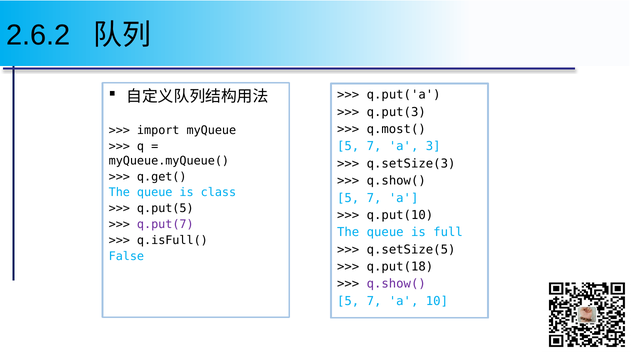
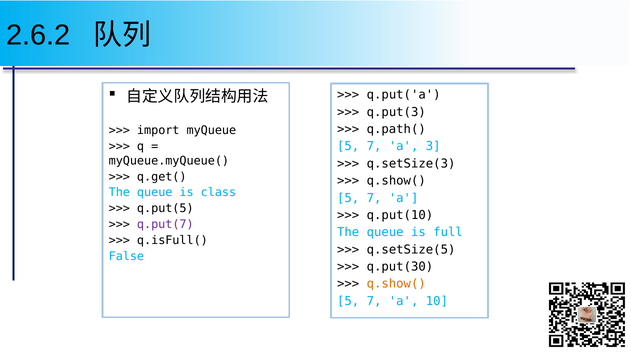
q.most(: q.most( -> q.path( (396, 129)
q.put(18: q.put(18 -> q.put(30 (400, 267)
q.show( colour: purple -> orange (396, 284)
